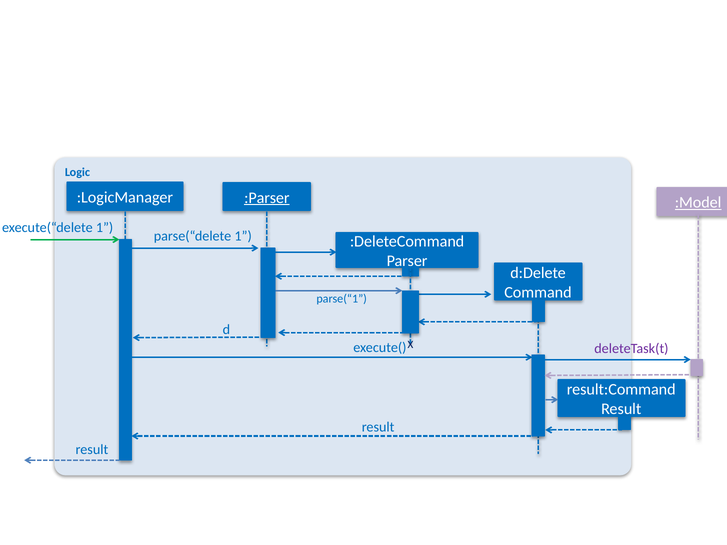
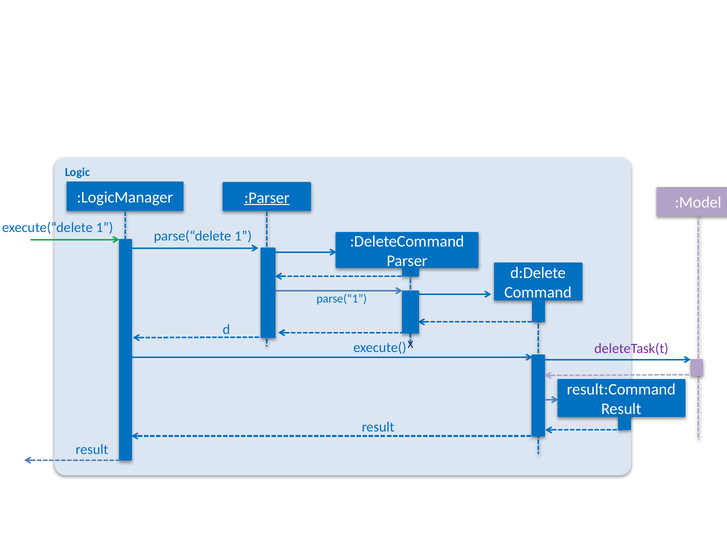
:Model underline: present -> none (698, 203)
